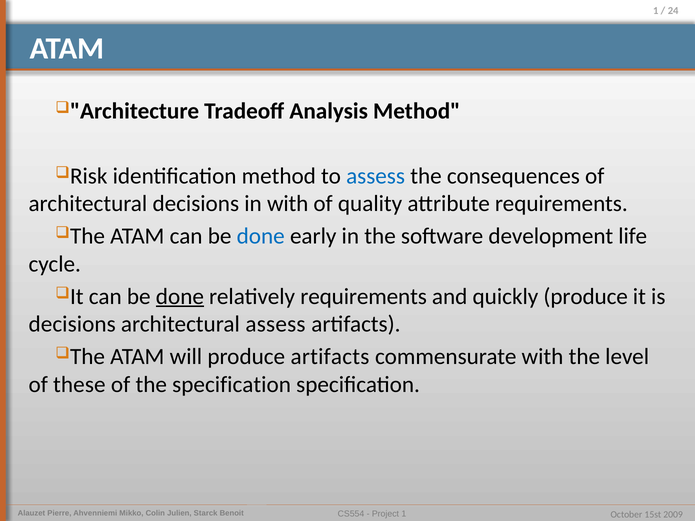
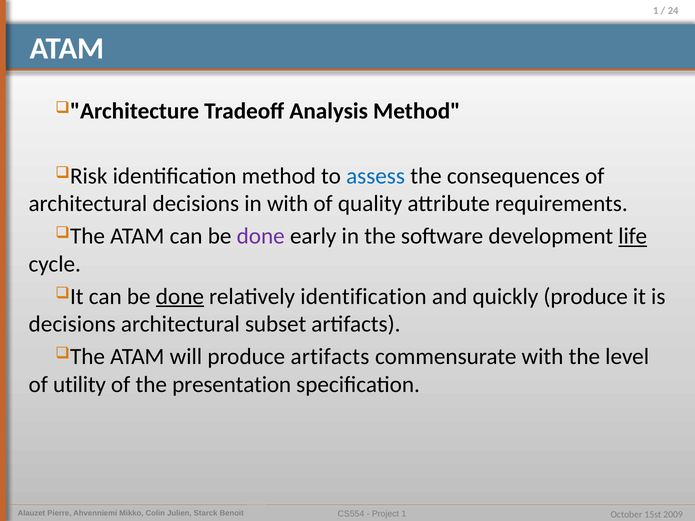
done colour: blue -> purple (261, 236)
life underline: none -> present (633, 236)
relatively requirements: requirements -> identification (363, 297)
architectural assess: assess -> subset (276, 324)
these: these -> utility (79, 385)
the specification: specification -> presentation (232, 385)
